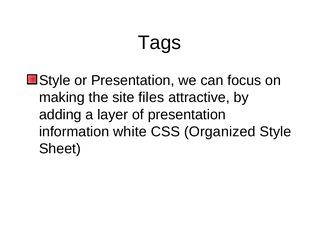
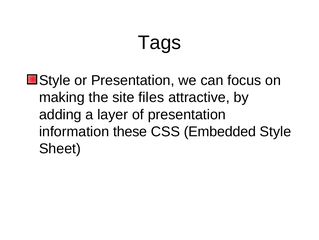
white: white -> these (130, 131)
Organized: Organized -> Embedded (220, 131)
